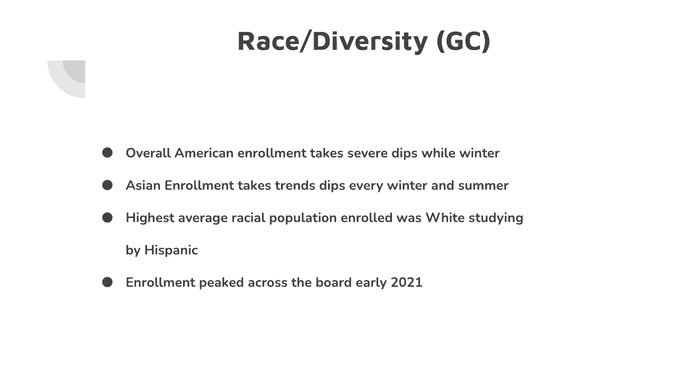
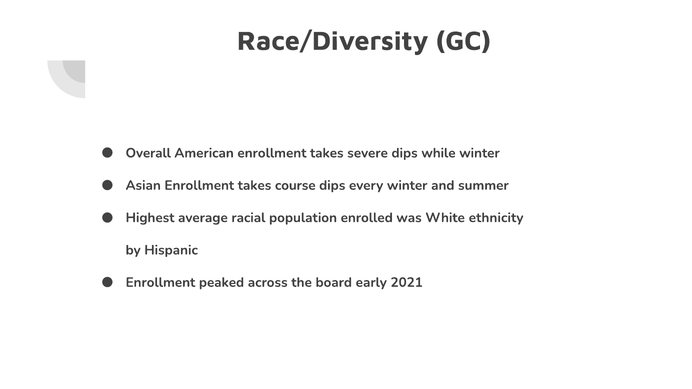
trends: trends -> course (295, 185)
studying: studying -> ethnicity (496, 218)
